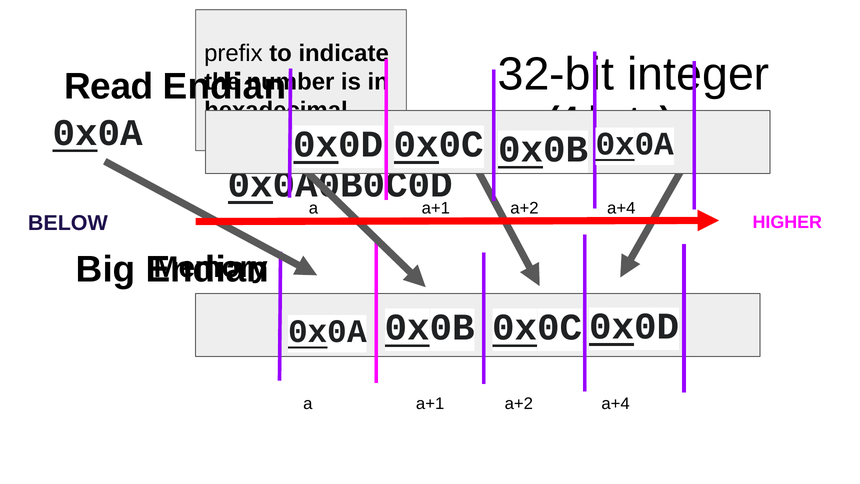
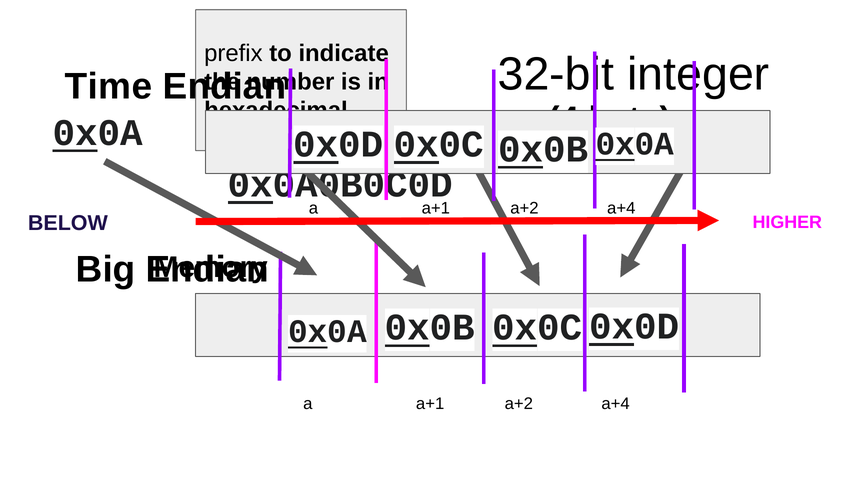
Read: Read -> Time (108, 86)
